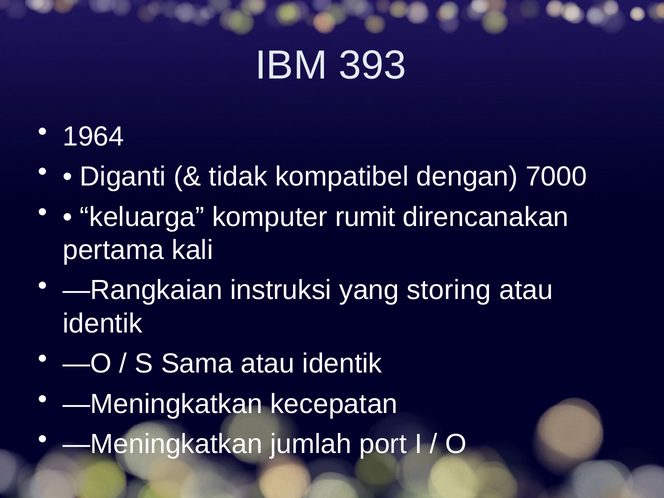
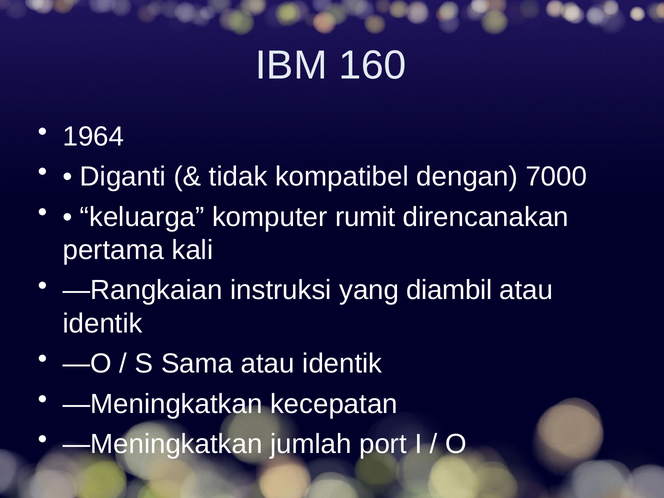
393: 393 -> 160 (372, 65)
storing: storing -> diambil (449, 290)
